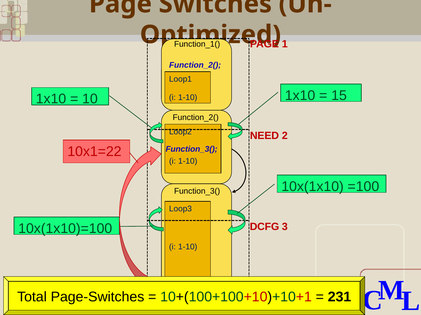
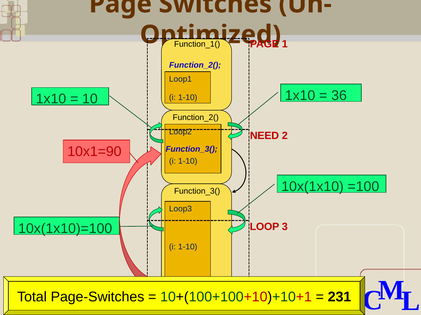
15: 15 -> 36 (339, 96)
10x1=22: 10x1=22 -> 10x1=90 (94, 152)
DCFG: DCFG -> LOOP (264, 227)
